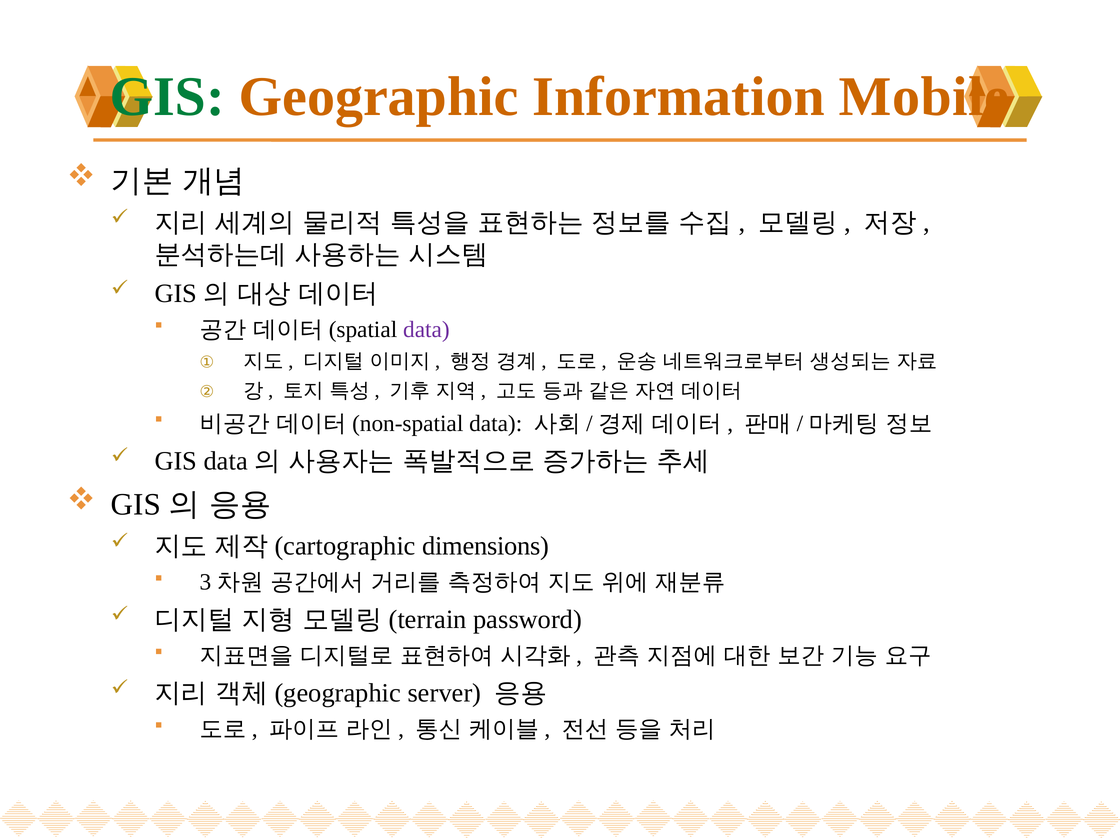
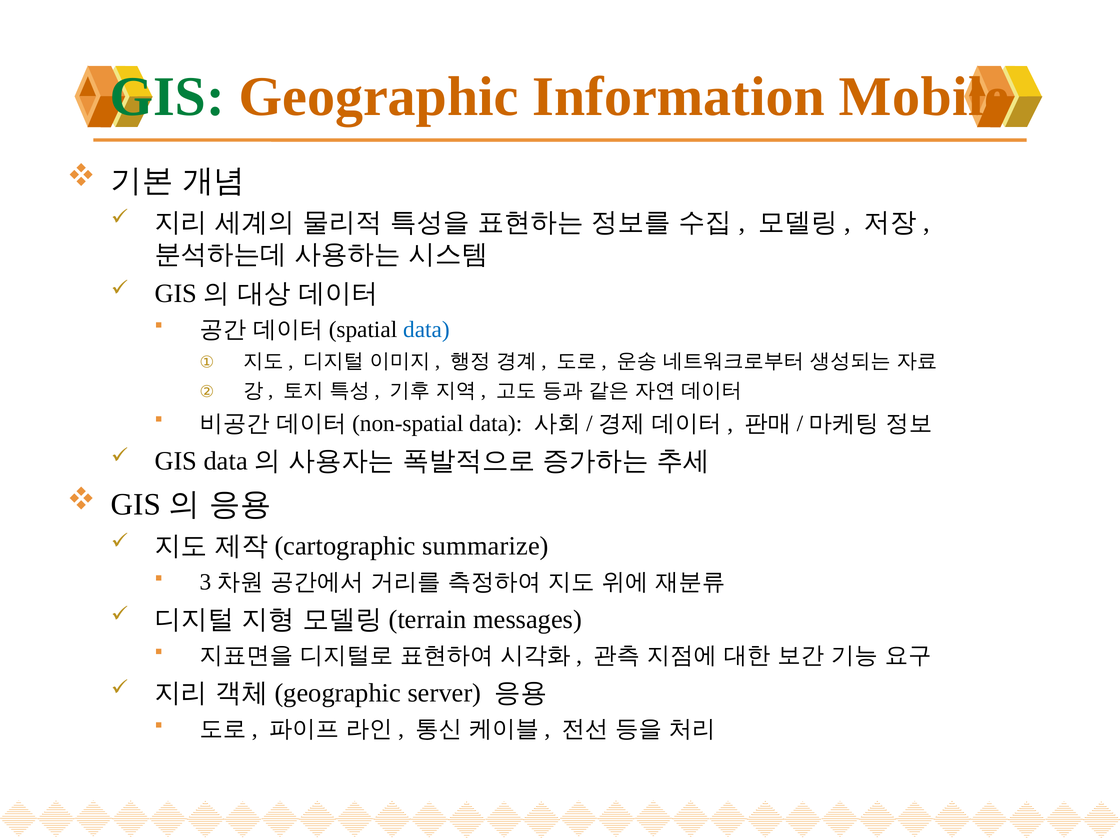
data colour: purple -> blue (426, 329)
dimensions: dimensions -> summarize (486, 546)
password: password -> messages (528, 620)
